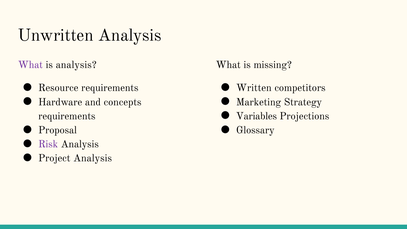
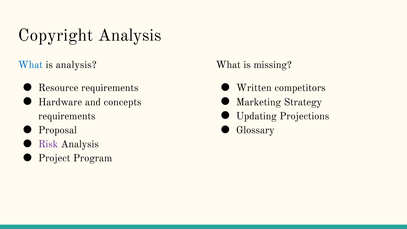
Unwritten: Unwritten -> Copyright (56, 35)
What colour: purple -> blue (30, 65)
Variables: Variables -> Updating (256, 116)
Project Analysis: Analysis -> Program (93, 158)
